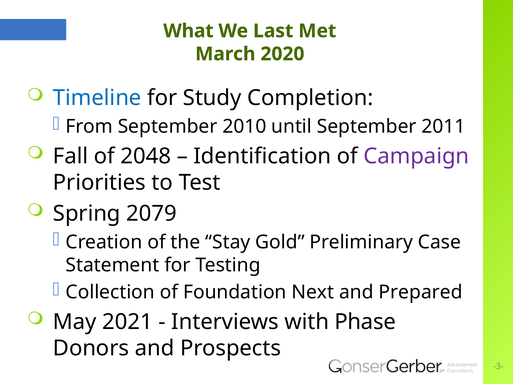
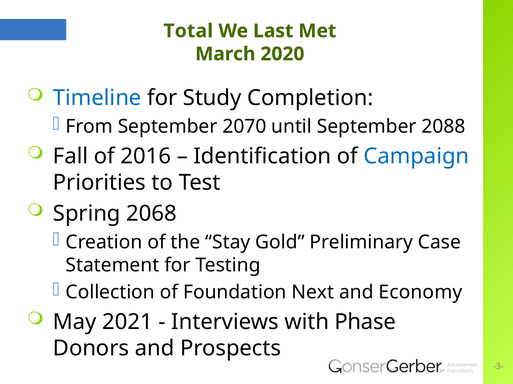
What: What -> Total (188, 31)
2010: 2010 -> 2070 (244, 127)
2011: 2011 -> 2088 (444, 127)
2048: 2048 -> 2016 (146, 156)
Campaign colour: purple -> blue (416, 156)
2079: 2079 -> 2068 (152, 214)
Prepared: Prepared -> Economy (421, 293)
